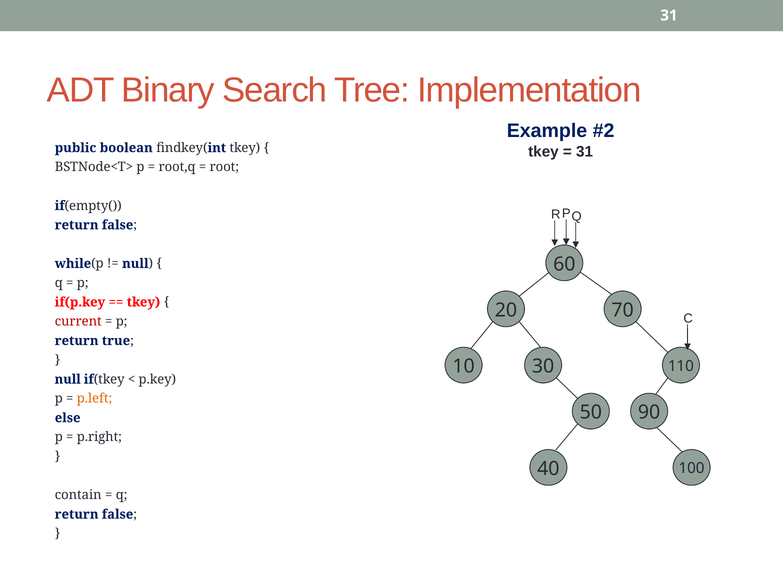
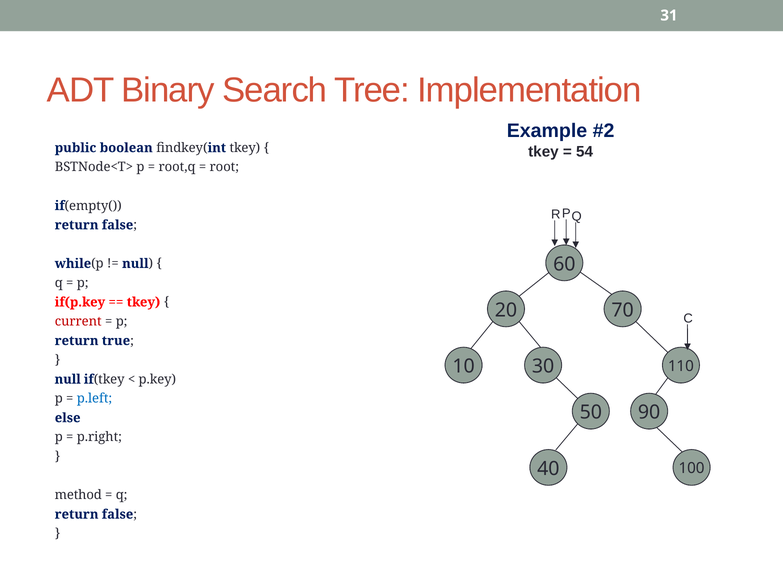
31: 31 -> 54 (585, 152)
p.left colour: orange -> blue (94, 399)
contain: contain -> method (78, 495)
